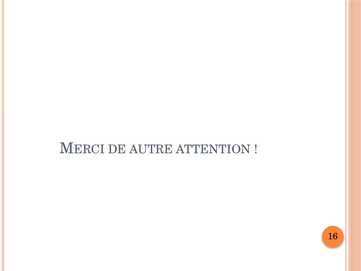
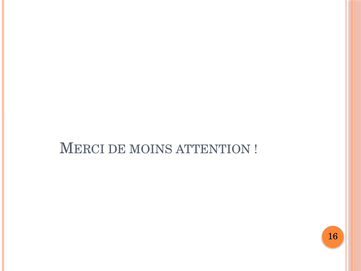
AUTRE: AUTRE -> MOINS (151, 149)
